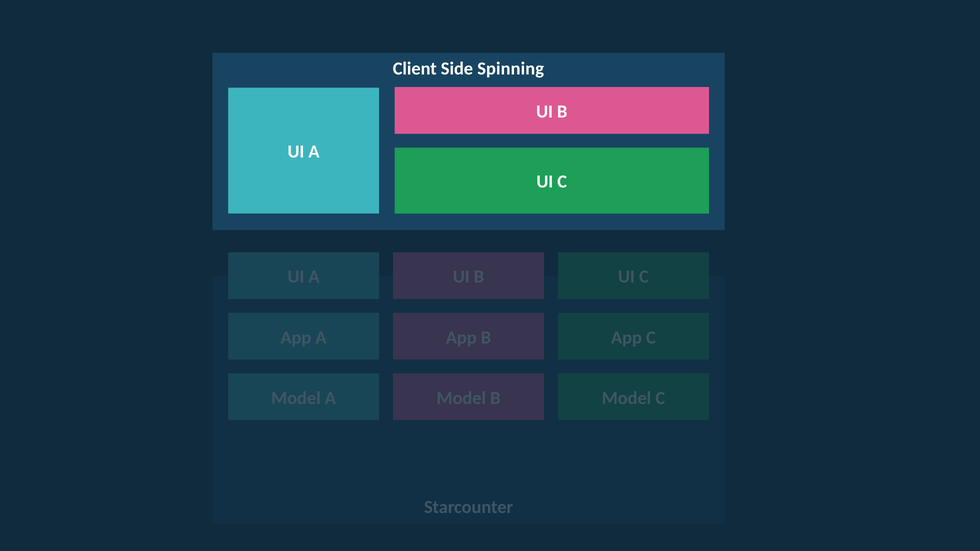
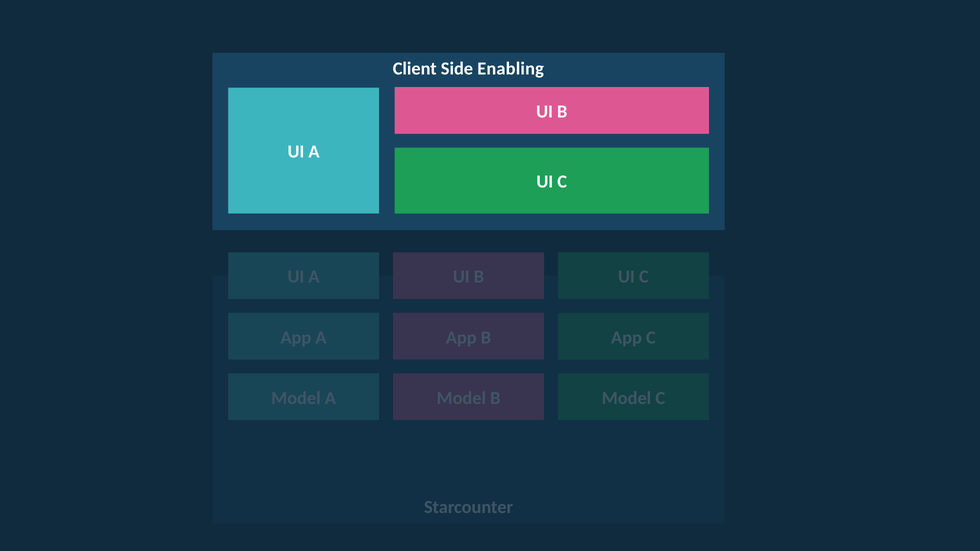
Spinning: Spinning -> Enabling (511, 69)
